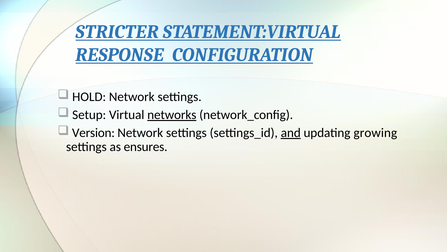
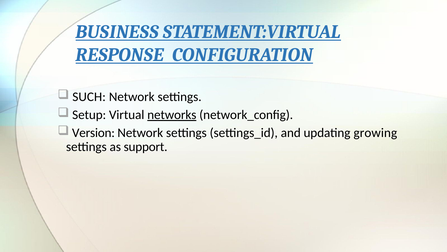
STRICTER: STRICTER -> BUSINESS (117, 32)
HOLD: HOLD -> SUCH (89, 97)
and underline: present -> none (291, 133)
ensures: ensures -> support (146, 147)
